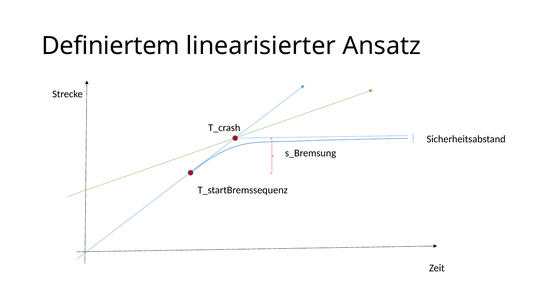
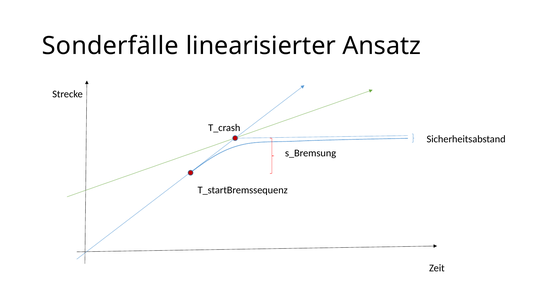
Definiertem: Definiertem -> Sonderfälle (110, 46)
